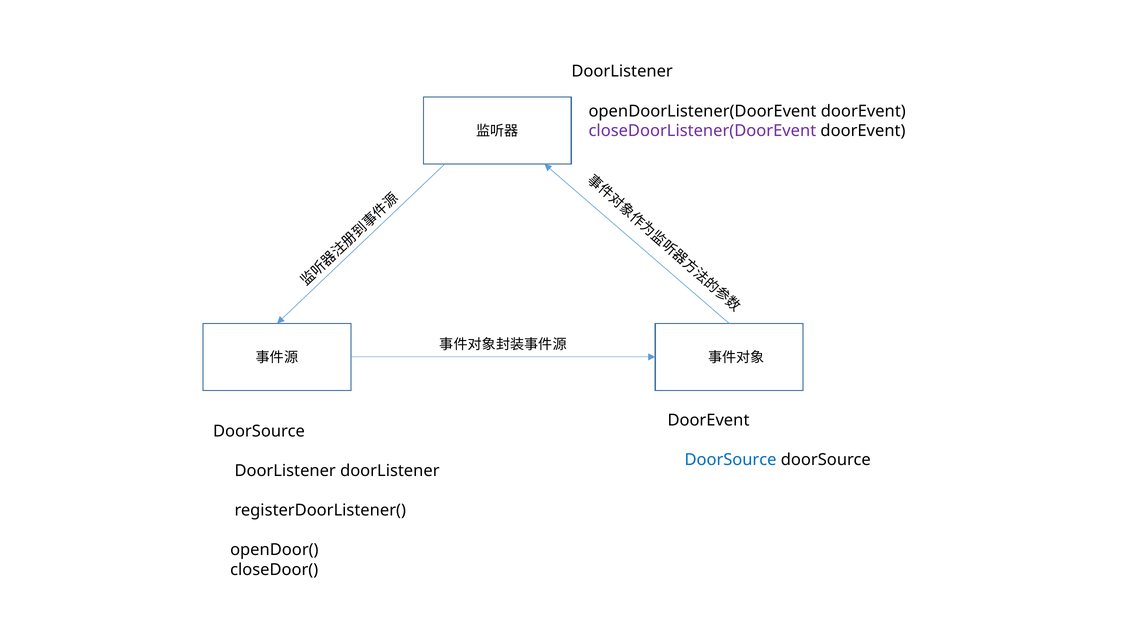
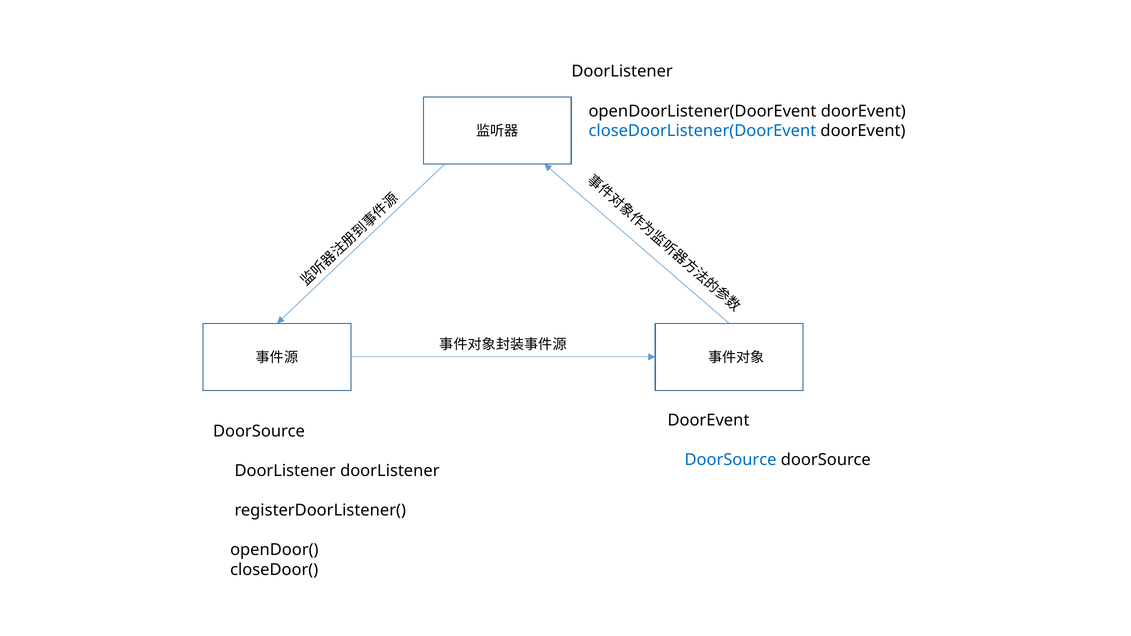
closeDoorListener(DoorEvent colour: purple -> blue (702, 131)
